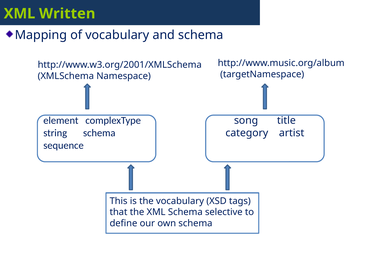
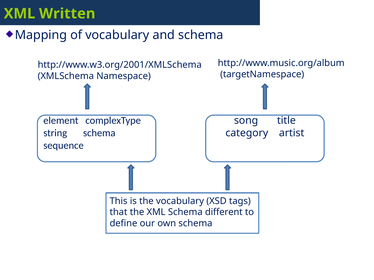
selective: selective -> different (224, 213)
